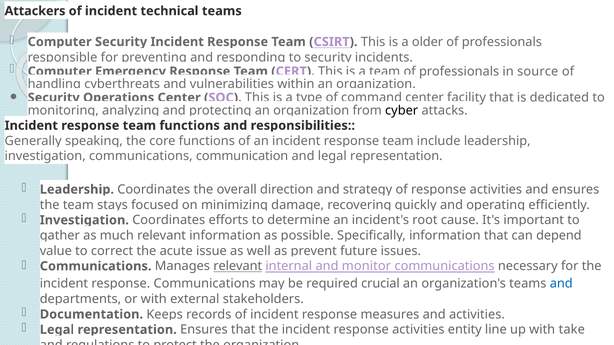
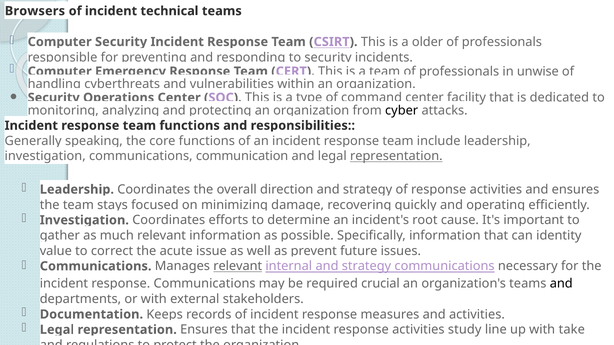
Attackers: Attackers -> Browsers (35, 11)
source: source -> unwise (538, 72)
representation underline: none -> present (396, 156)
depend: depend -> identity (559, 236)
internal and monitor: monitor -> strategy (366, 266)
and colour: blue -> black (561, 284)
entity: entity -> study (465, 330)
